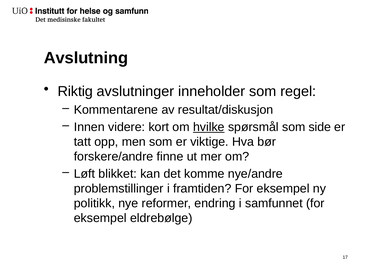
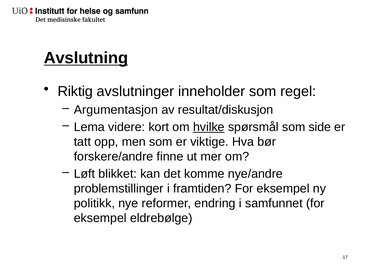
Avslutning underline: none -> present (86, 58)
Kommentarene: Kommentarene -> Argumentasjon (116, 110)
Innen: Innen -> Lema (89, 127)
